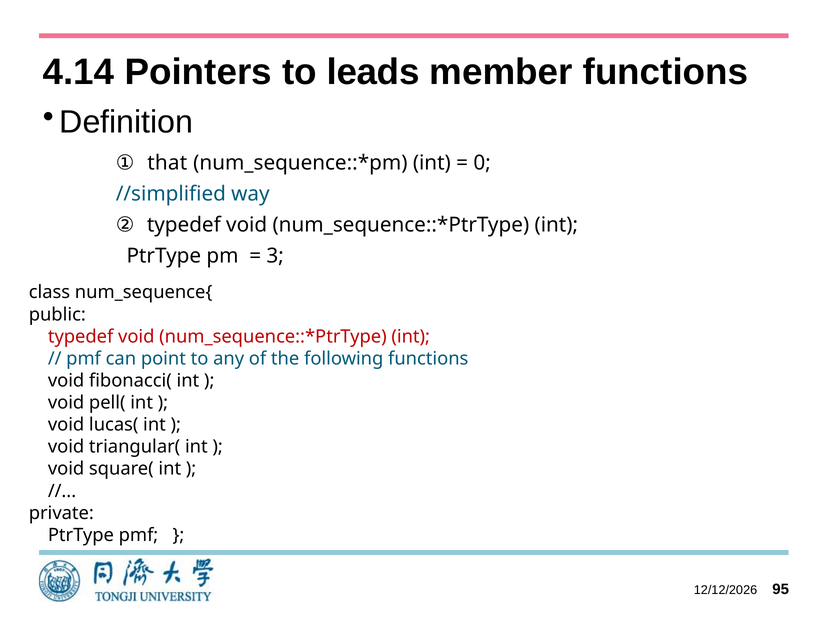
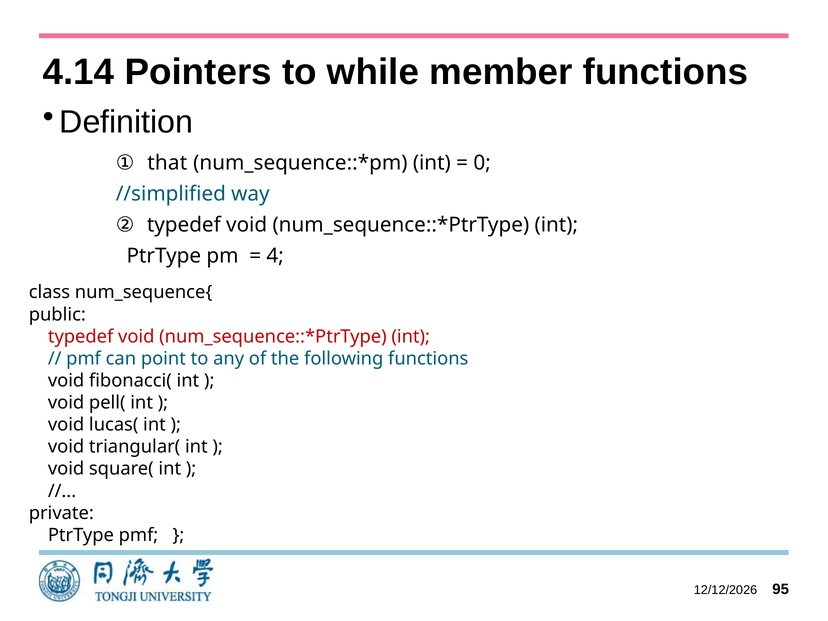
leads: leads -> while (373, 72)
3: 3 -> 4 (275, 256)
